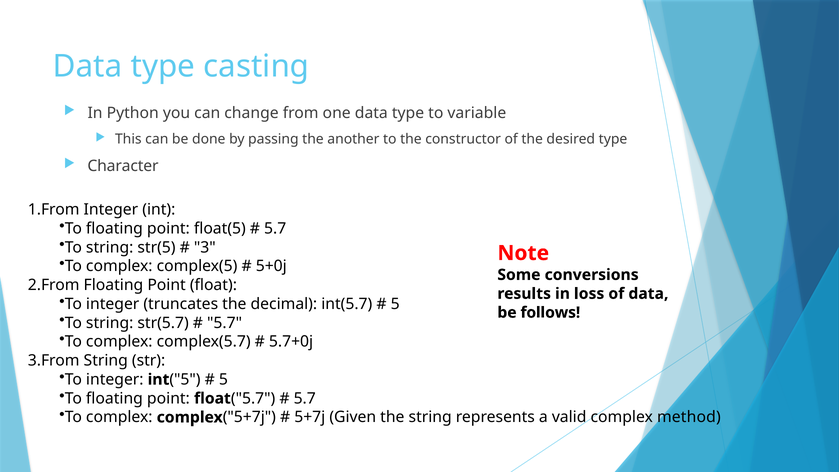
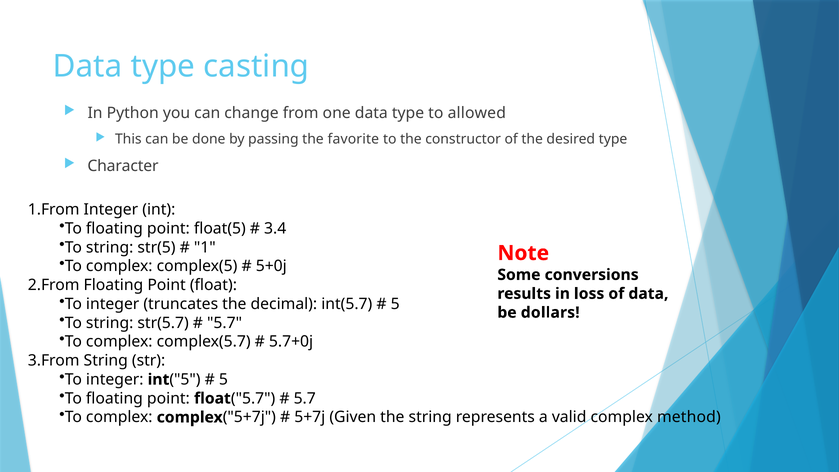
variable: variable -> allowed (477, 113)
another: another -> favorite (353, 139)
5.7: 5.7 -> 3.4 (275, 228)
3: 3 -> 1 (205, 247)
follows: follows -> dollars (550, 313)
